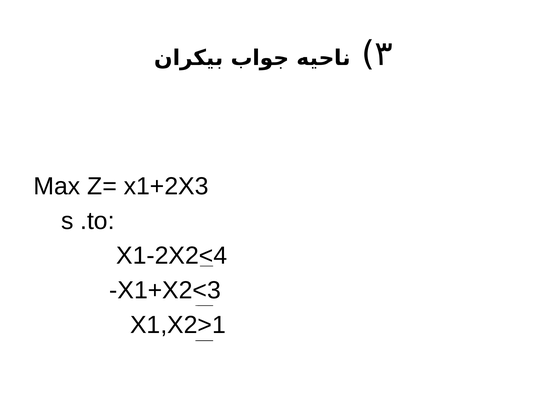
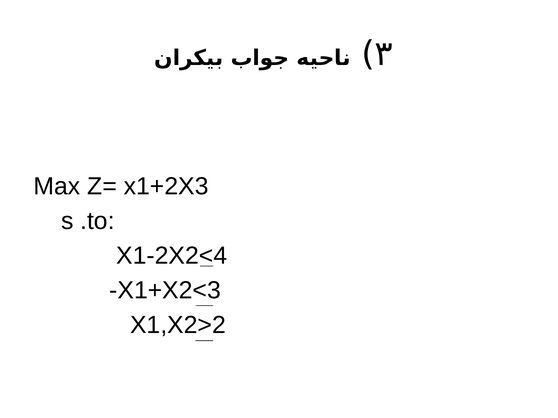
X1,X2>1: X1,X2>1 -> X1,X2>2 (178, 325)
